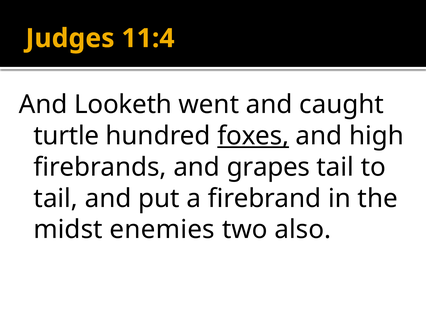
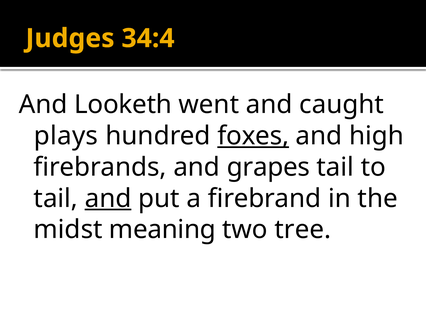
11:4: 11:4 -> 34:4 (148, 38)
turtle: turtle -> plays (66, 136)
and underline: none -> present (108, 198)
enemies: enemies -> meaning (162, 229)
also: also -> tree (303, 229)
